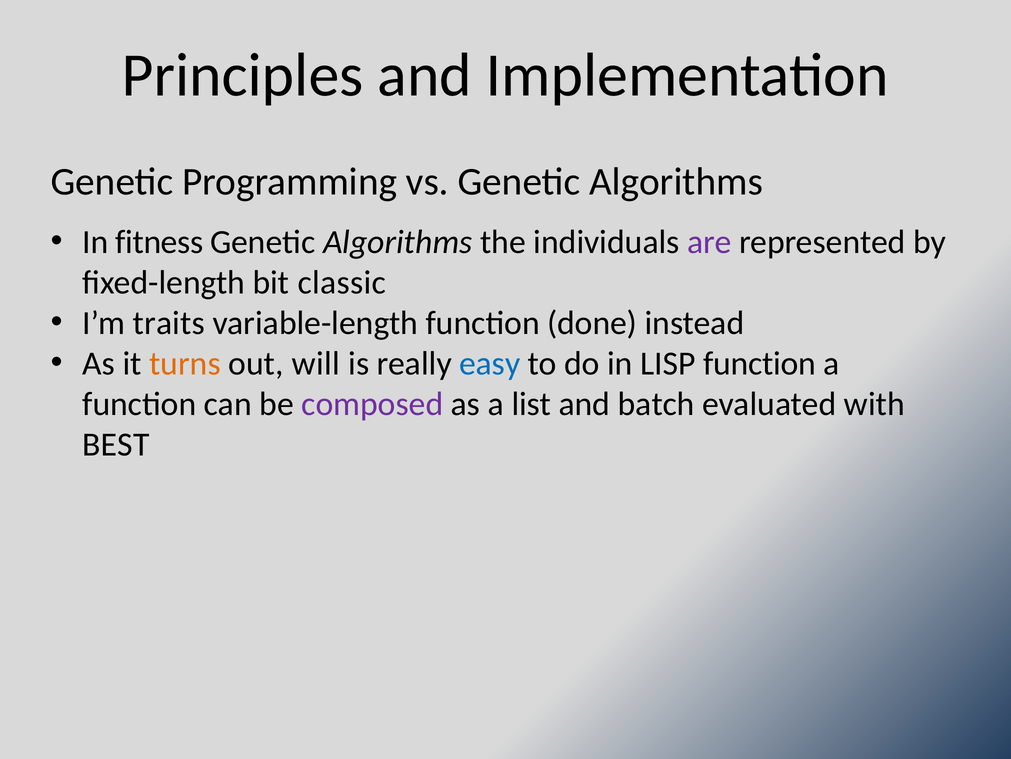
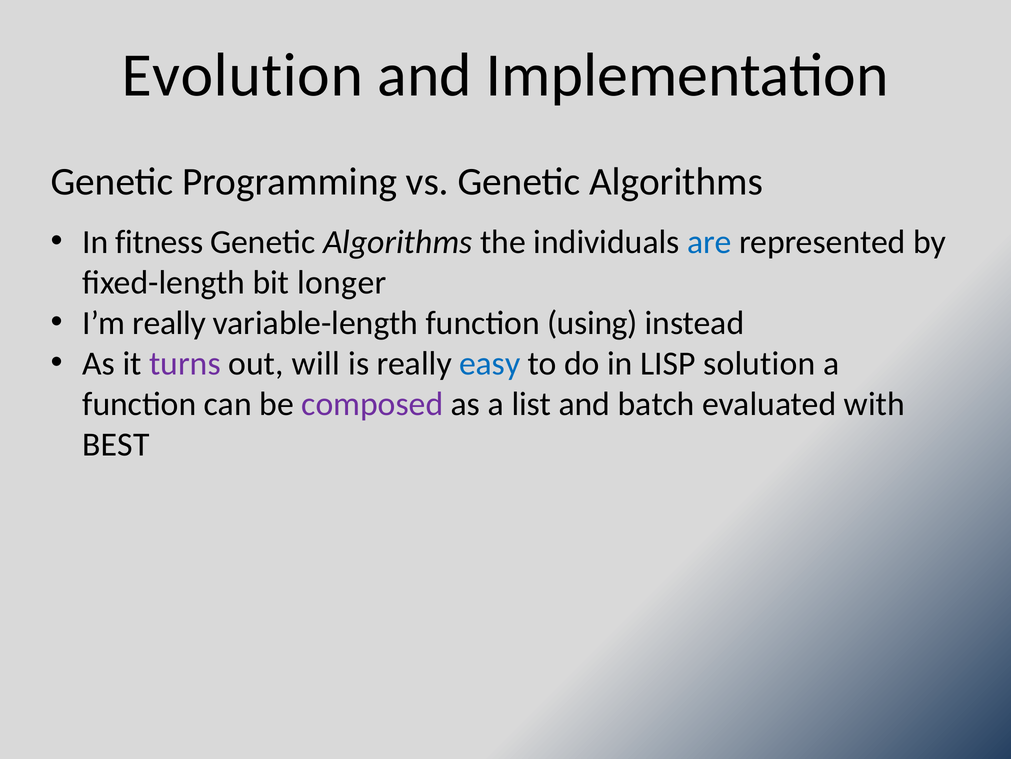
Principles: Principles -> Evolution (242, 75)
are colour: purple -> blue (709, 242)
classic: classic -> longer (342, 282)
I’m traits: traits -> really (169, 323)
done: done -> using (592, 323)
turns colour: orange -> purple (185, 363)
LISP function: function -> solution (759, 363)
